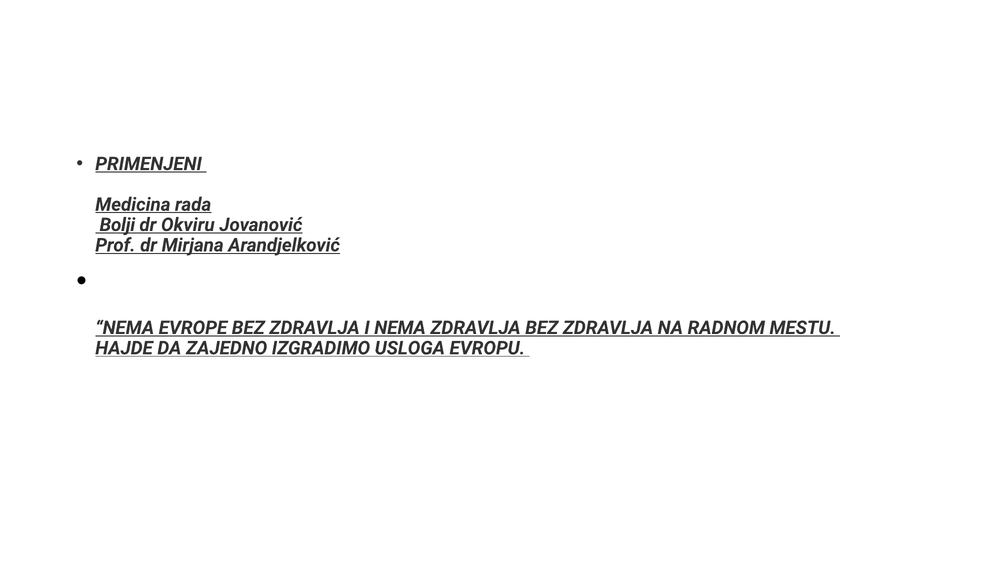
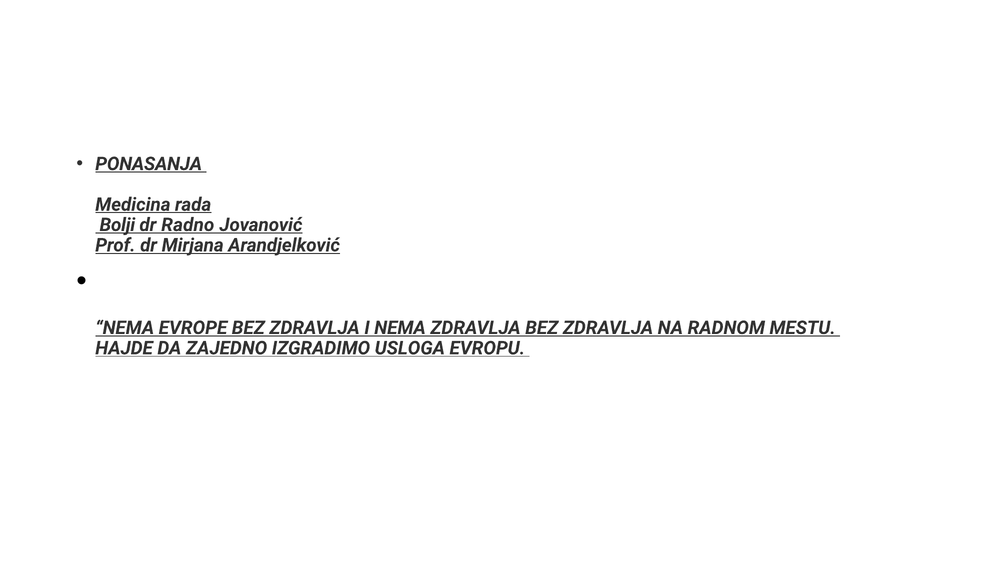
PRIMENJENI: PRIMENJENI -> PONASANJA (149, 164)
Okviru: Okviru -> Radno (188, 225)
